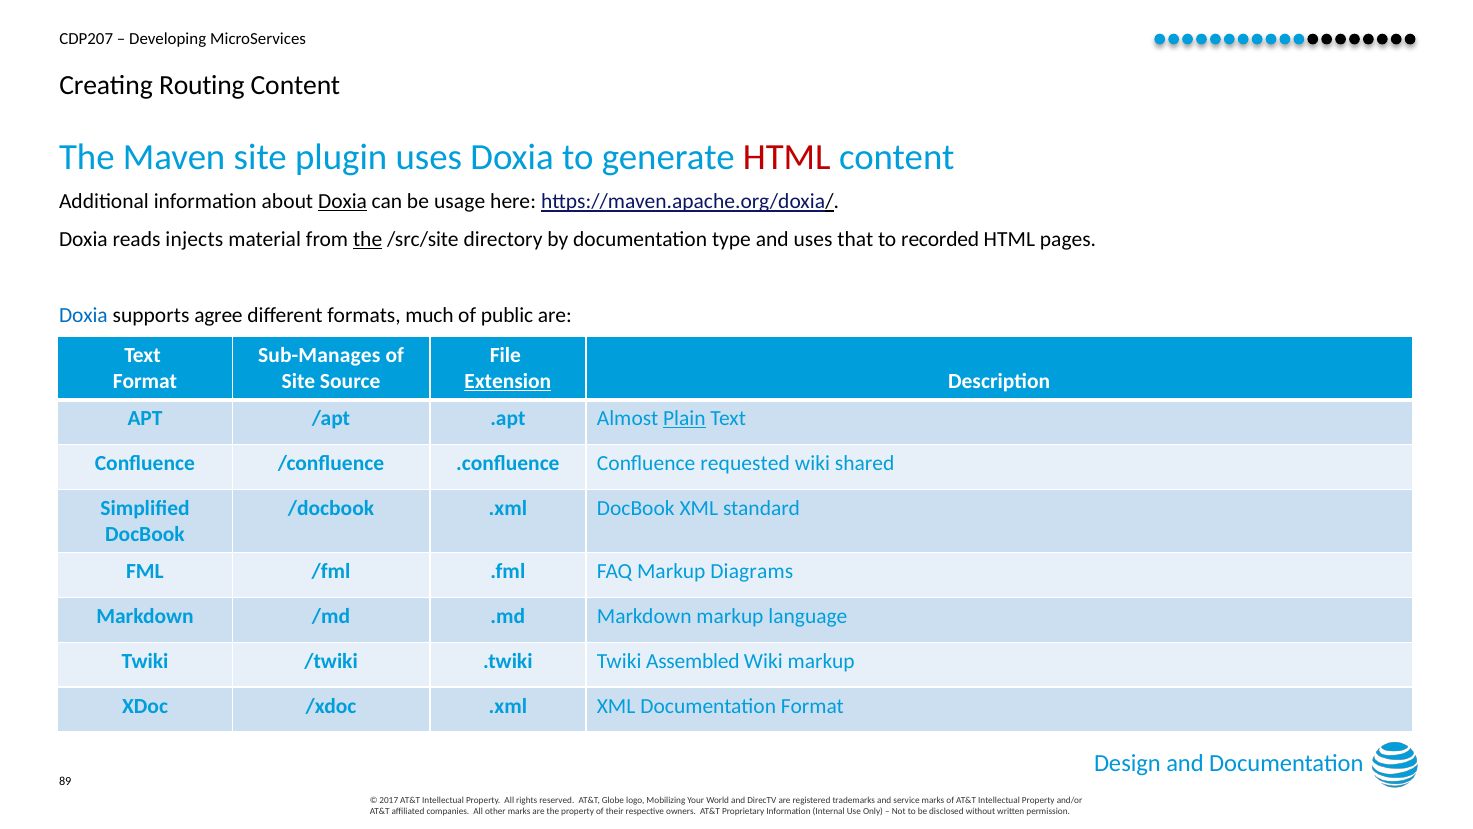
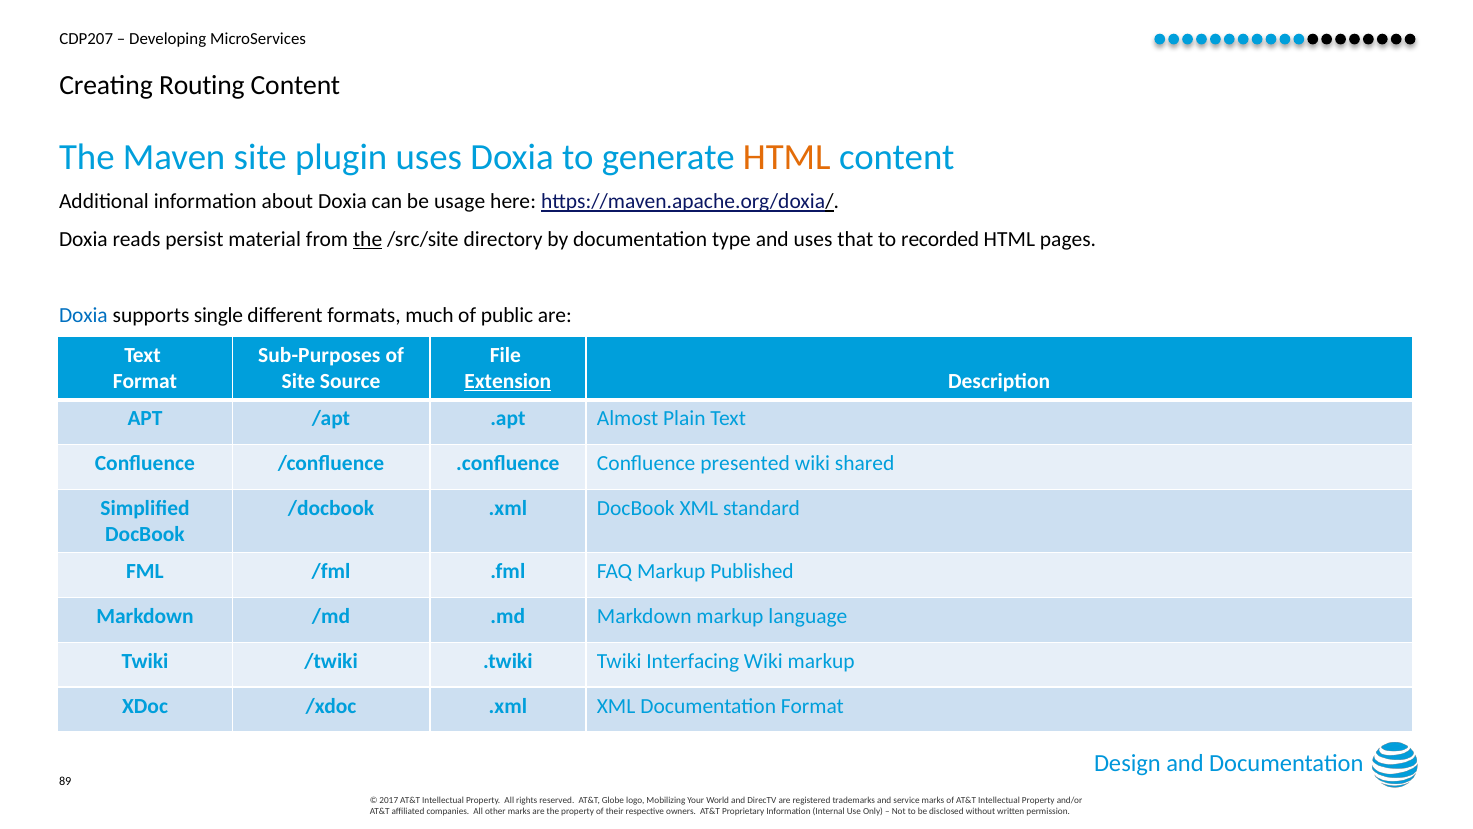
HTML colour: red -> orange (787, 157)
Doxia underline: present -> none (343, 201)
injects: injects -> persist (194, 240)
agree: agree -> single (218, 316)
Sub-Manages: Sub-Manages -> Sub-Purposes (319, 355)
Plain underline: present -> none (684, 418)
requested: requested -> presented (745, 463)
Diagrams: Diagrams -> Published (752, 571)
Assembled: Assembled -> Interfacing (693, 661)
